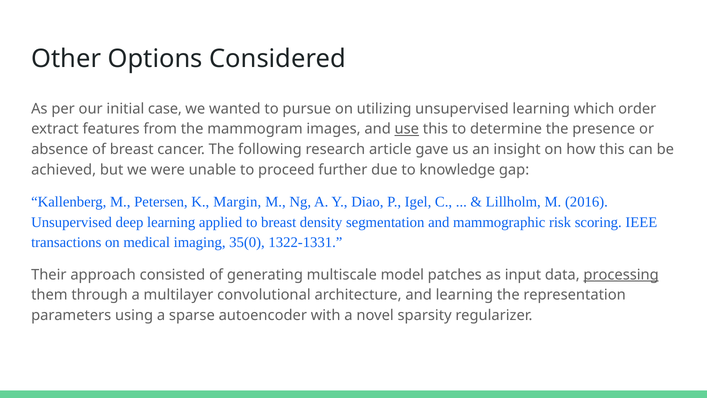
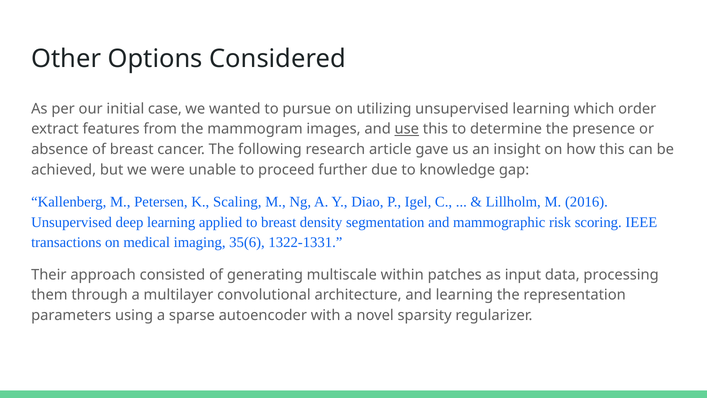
Margin: Margin -> Scaling (237, 202)
35(0: 35(0 -> 35(6 (247, 242)
model: model -> within (402, 274)
processing underline: present -> none (621, 274)
